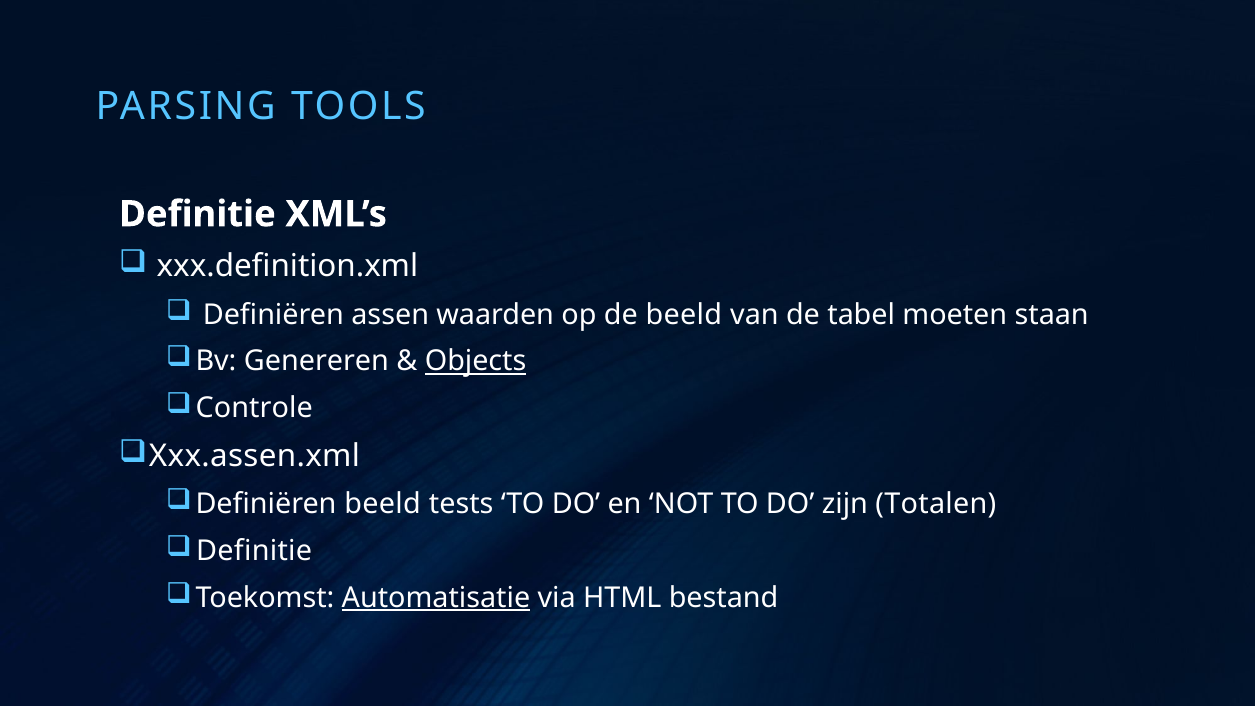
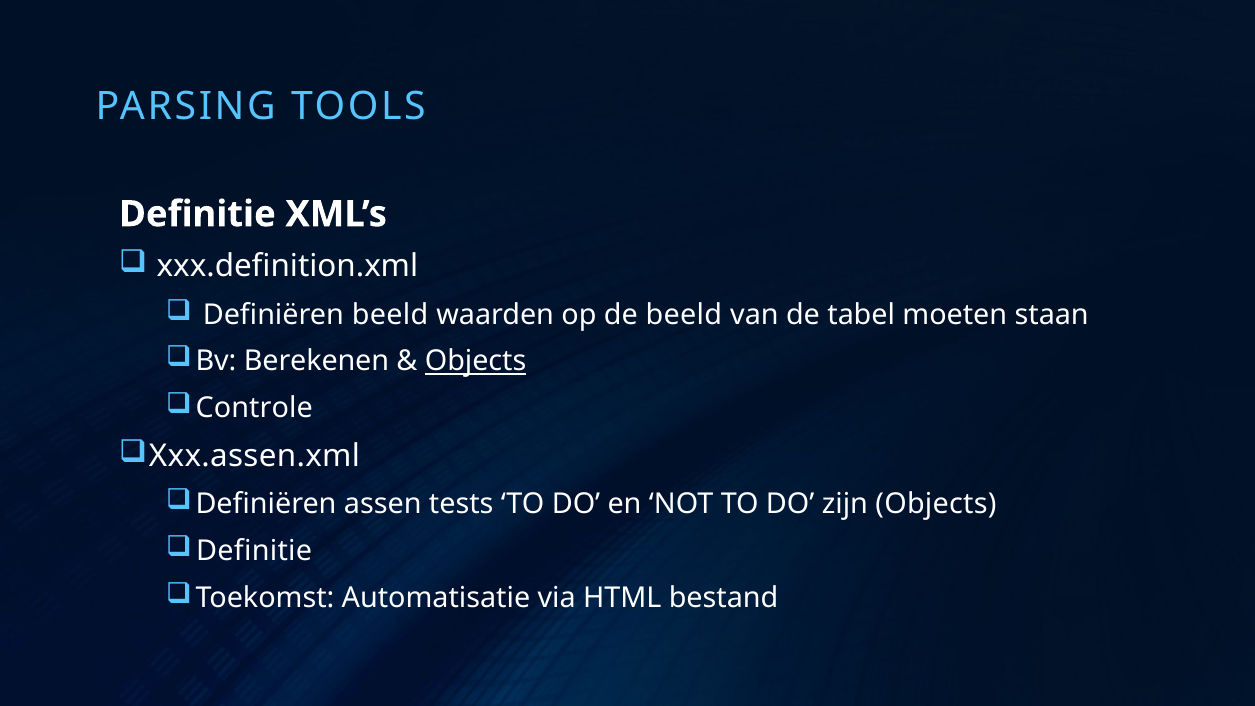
Definiëren assen: assen -> beeld (390, 315)
Genereren: Genereren -> Berekenen (316, 362)
Definiëren beeld: beeld -> assen (383, 505)
zijn Totalen: Totalen -> Objects (936, 505)
Automatisatie underline: present -> none (436, 598)
